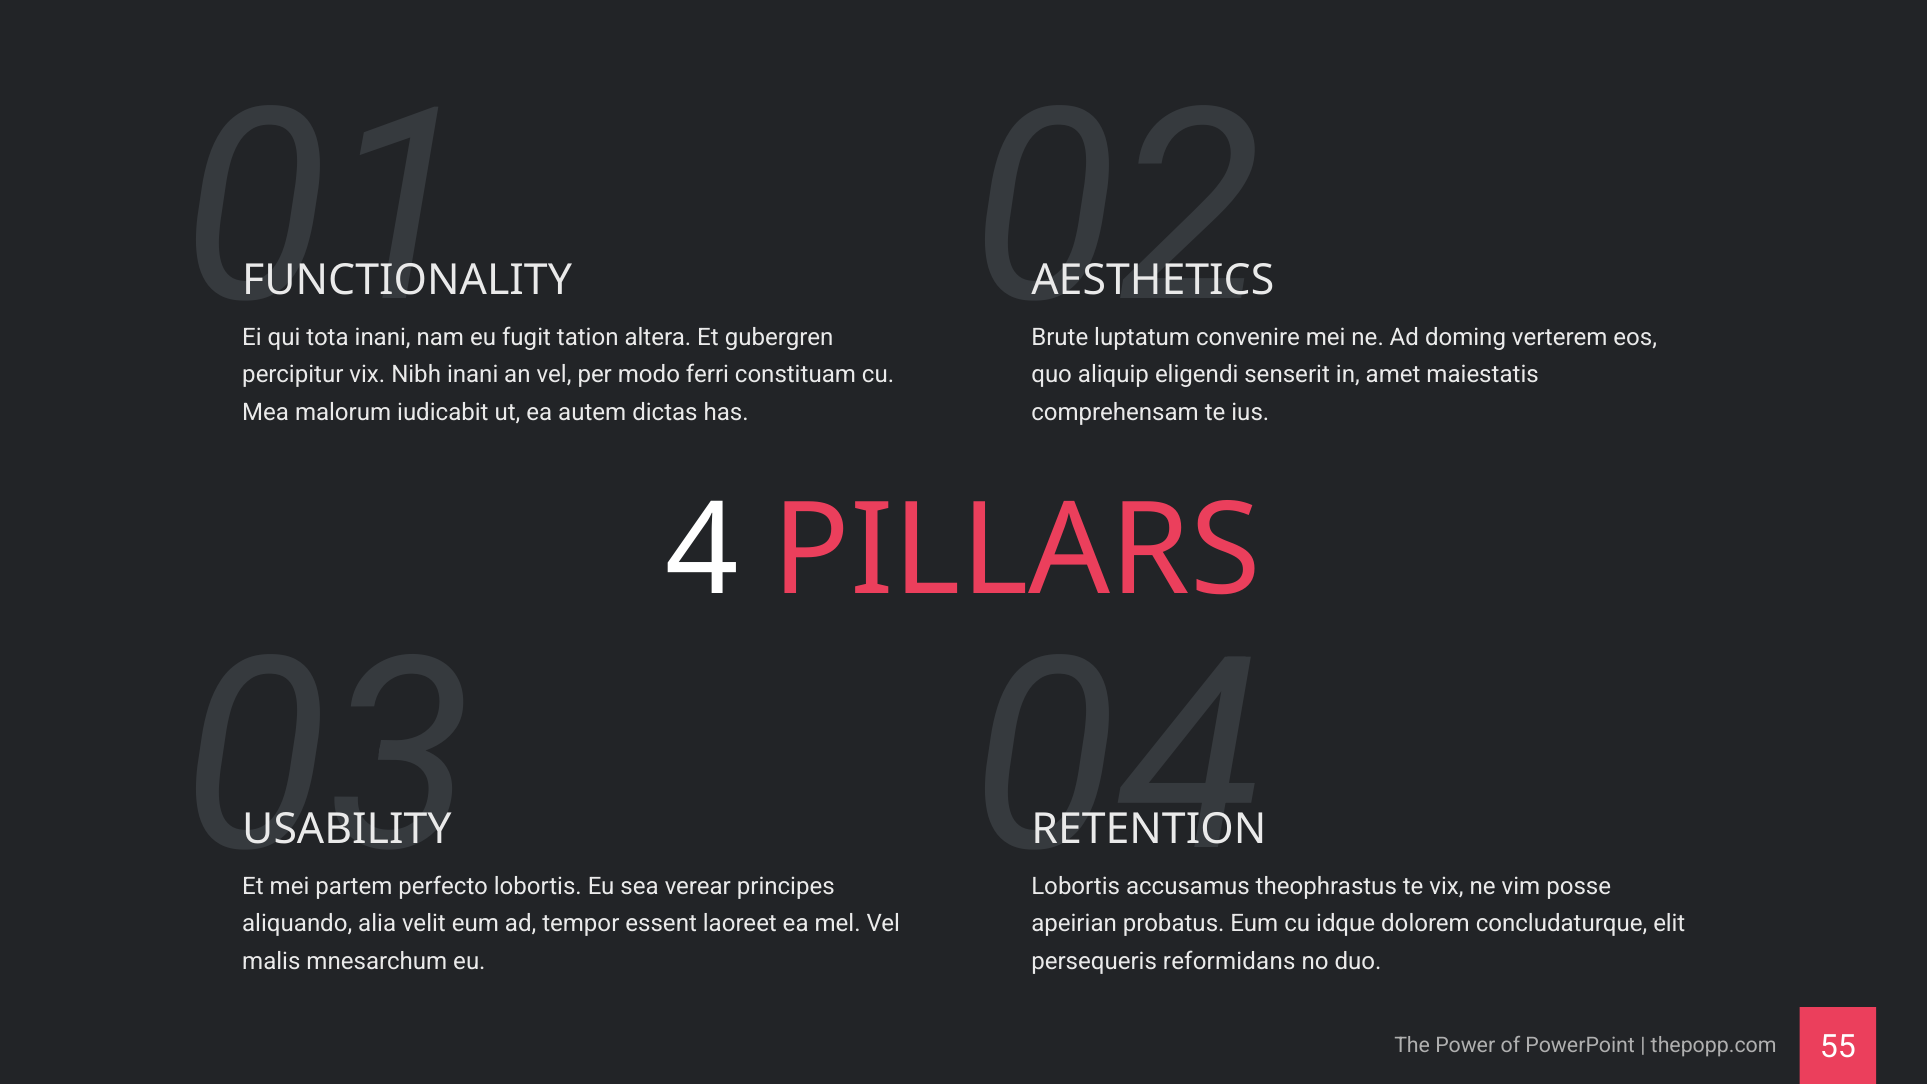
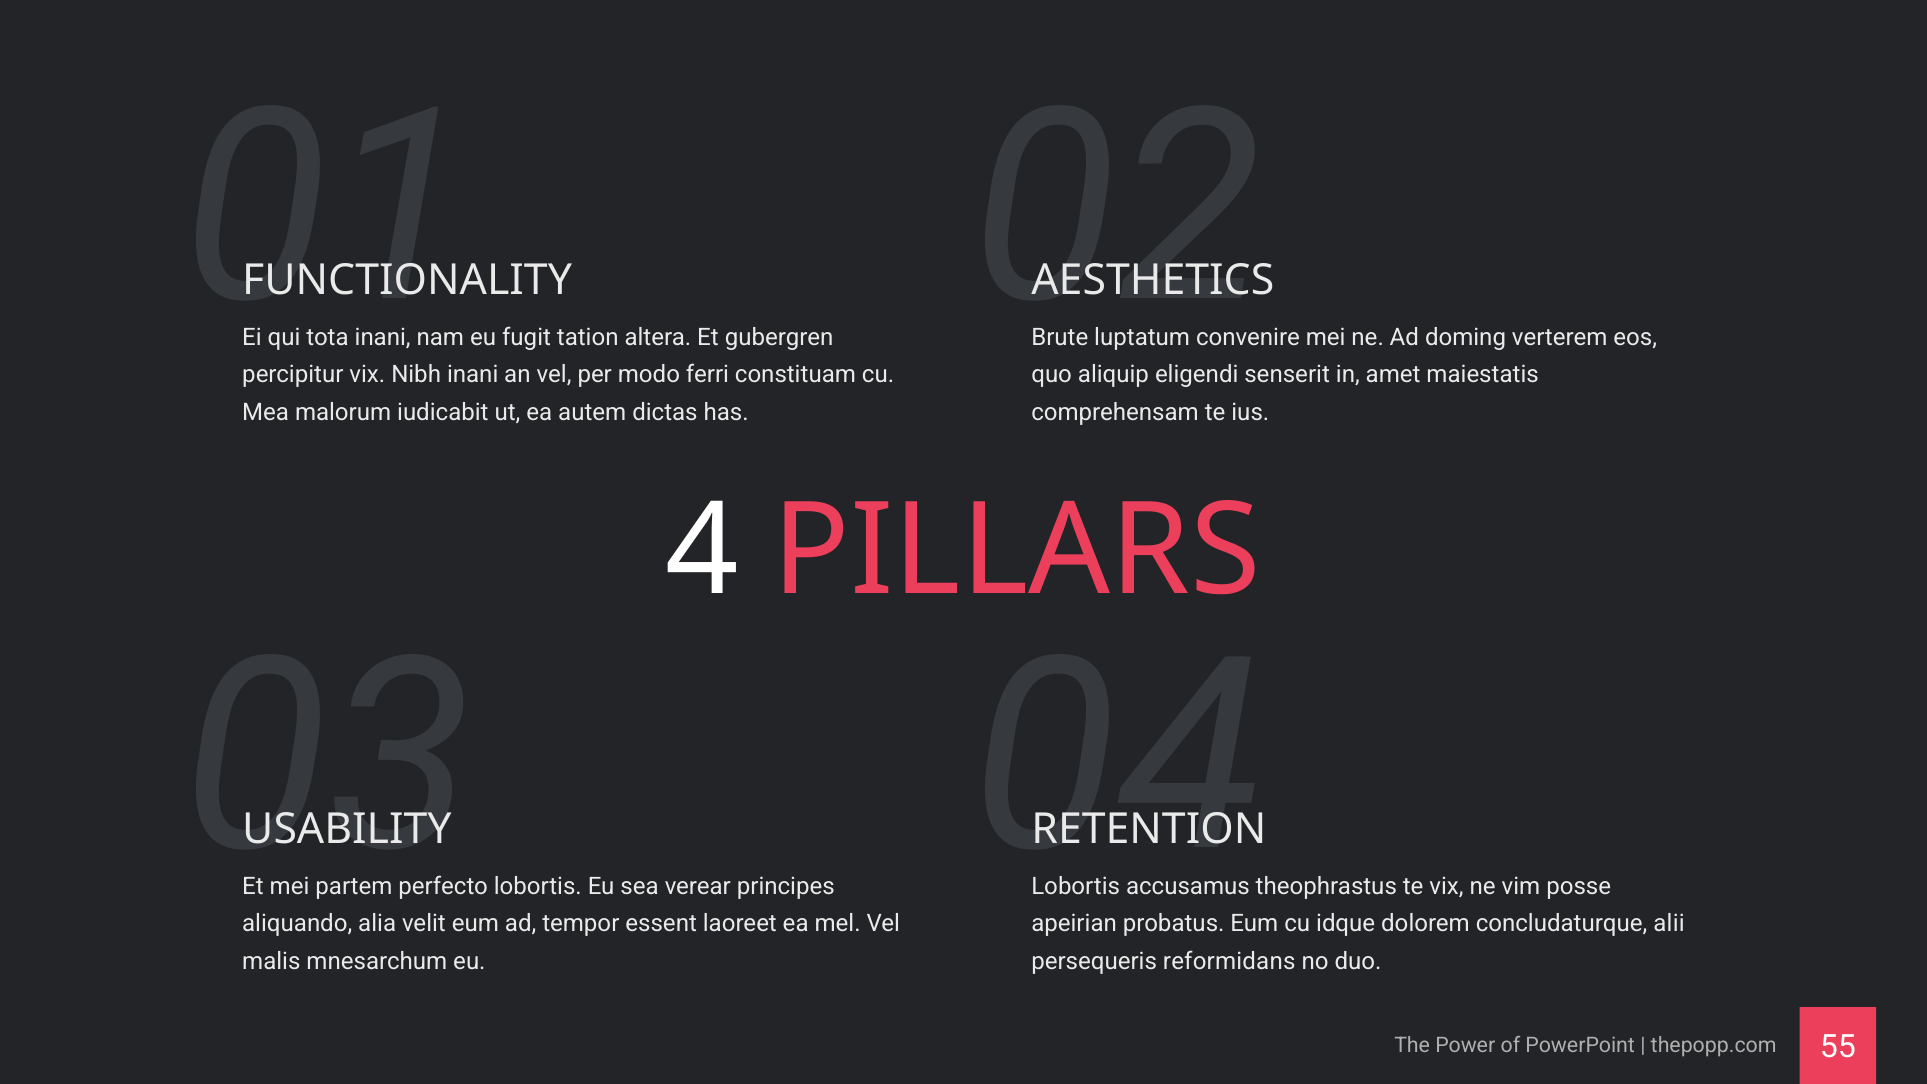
elit: elit -> alii (1669, 924)
